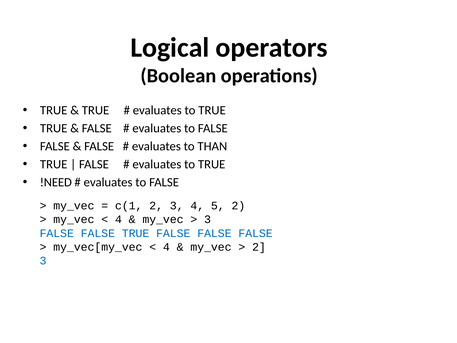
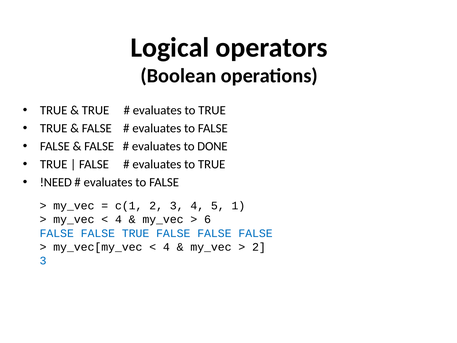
THAN: THAN -> DONE (212, 146)
5 2: 2 -> 1 (238, 206)
3: 3 -> 6 (208, 219)
